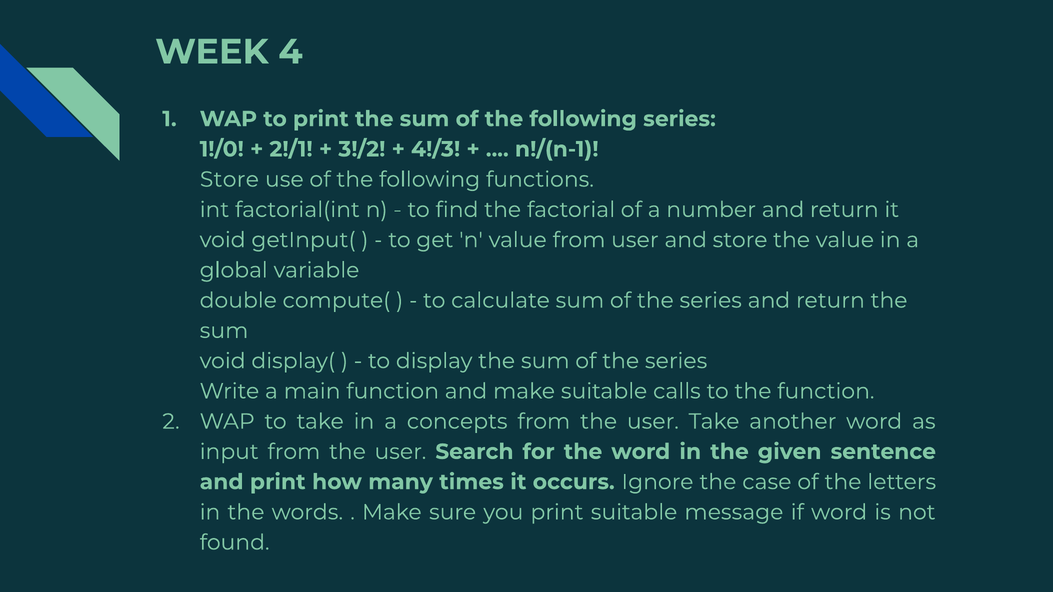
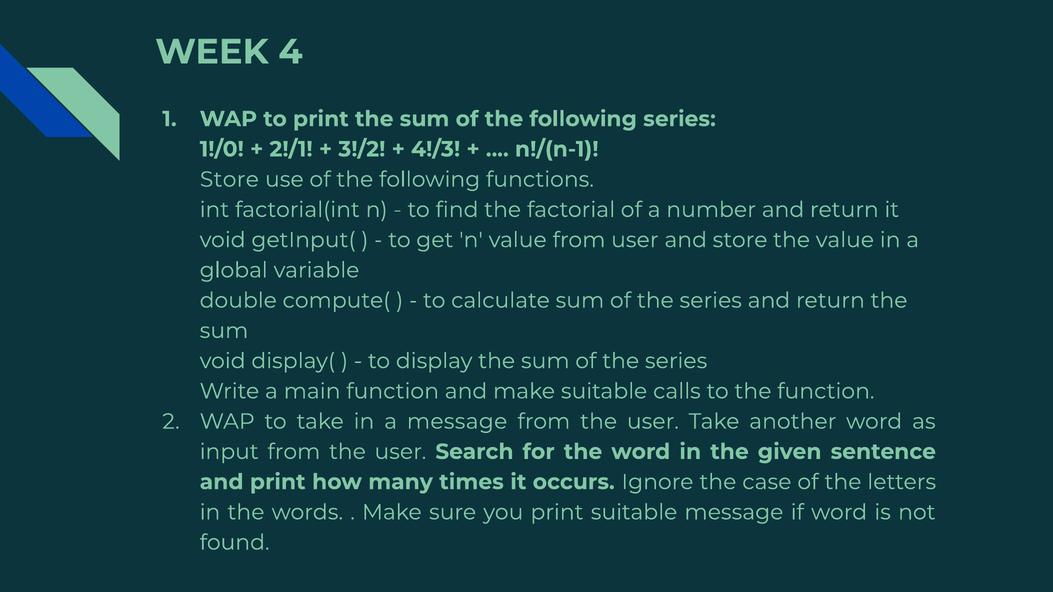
a concepts: concepts -> message (457, 422)
